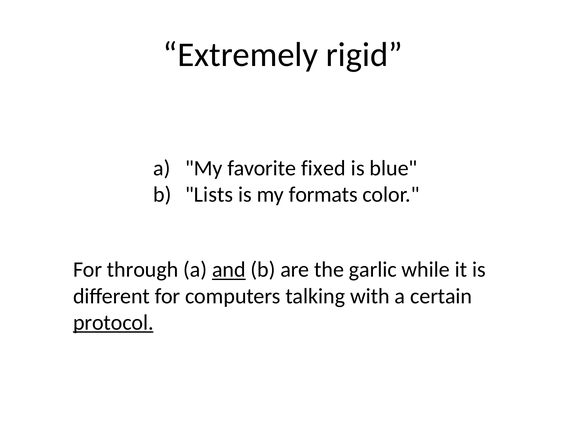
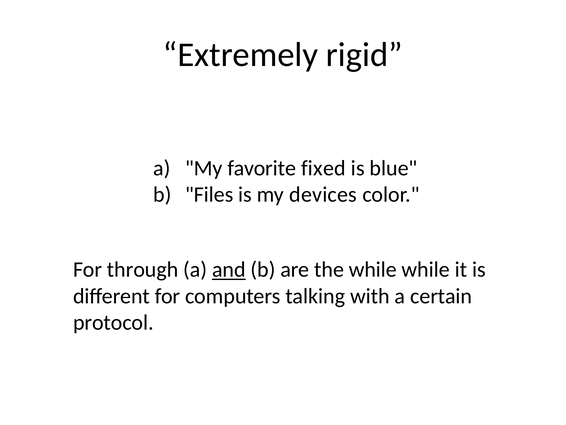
Lists: Lists -> Files (209, 194)
formats: formats -> devices (323, 194)
the garlic: garlic -> while (373, 269)
protocol underline: present -> none (113, 322)
